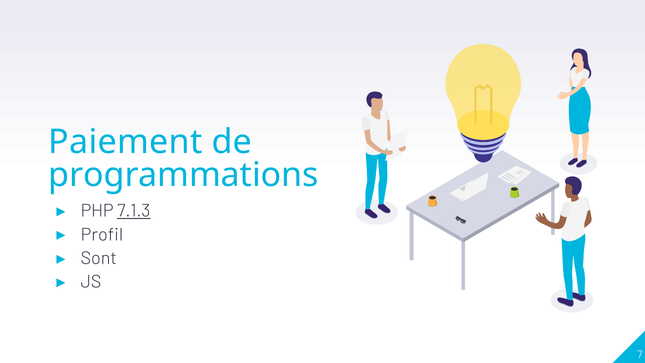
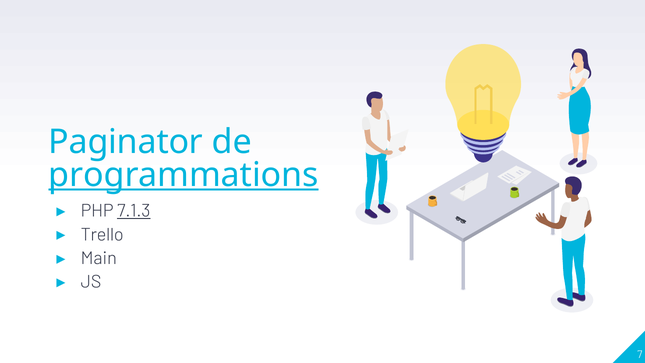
Paiement: Paiement -> Paginator (126, 142)
programmations underline: none -> present (183, 175)
Profil: Profil -> Trello (102, 234)
Sont: Sont -> Main (99, 258)
